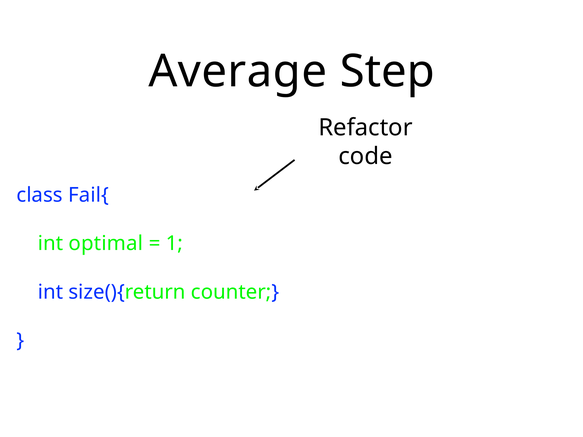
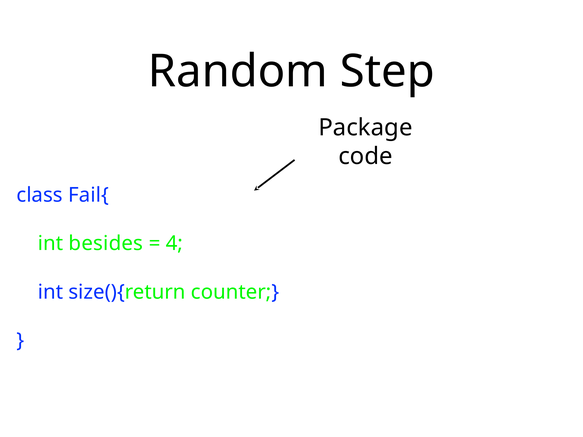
Average: Average -> Random (238, 72)
Refactor: Refactor -> Package (365, 128)
optimal: optimal -> besides (106, 244)
1: 1 -> 4 (174, 244)
